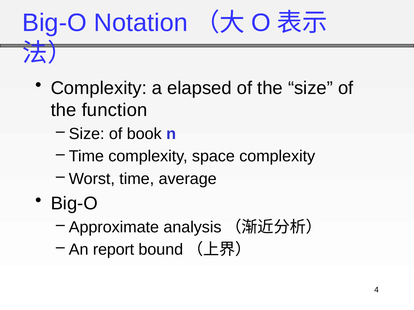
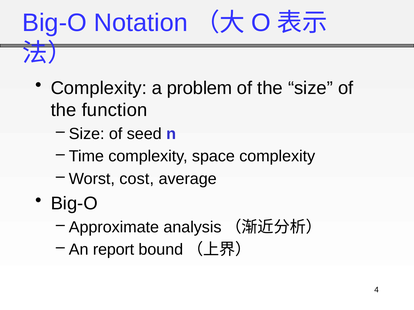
elapsed: elapsed -> problem (200, 88)
book: book -> seed (144, 134)
Worst time: time -> cost (137, 179)
